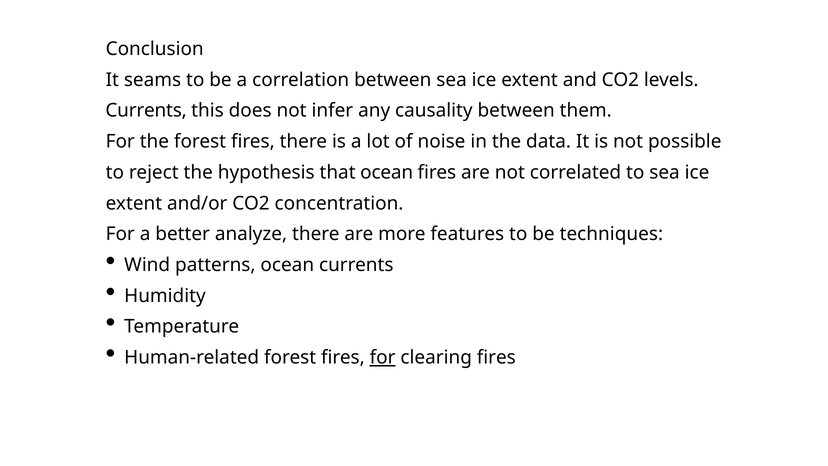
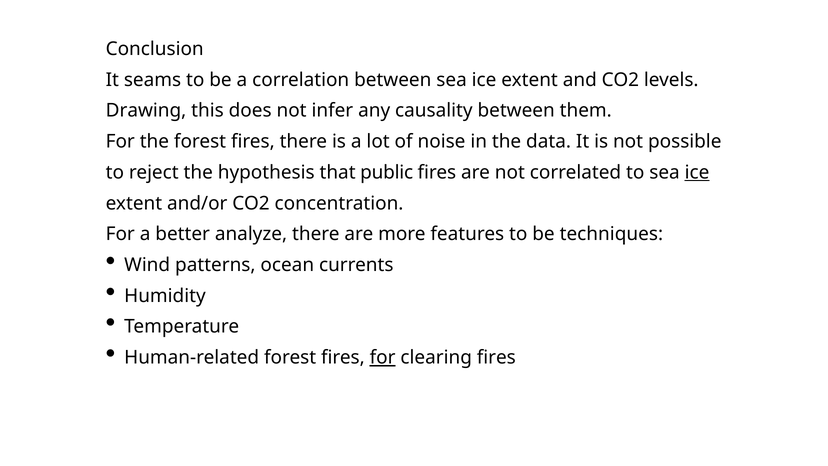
Currents: Currents -> Drawing (146, 111)
that ocean: ocean -> public (387, 172)
ice underline: none -> present (697, 172)
